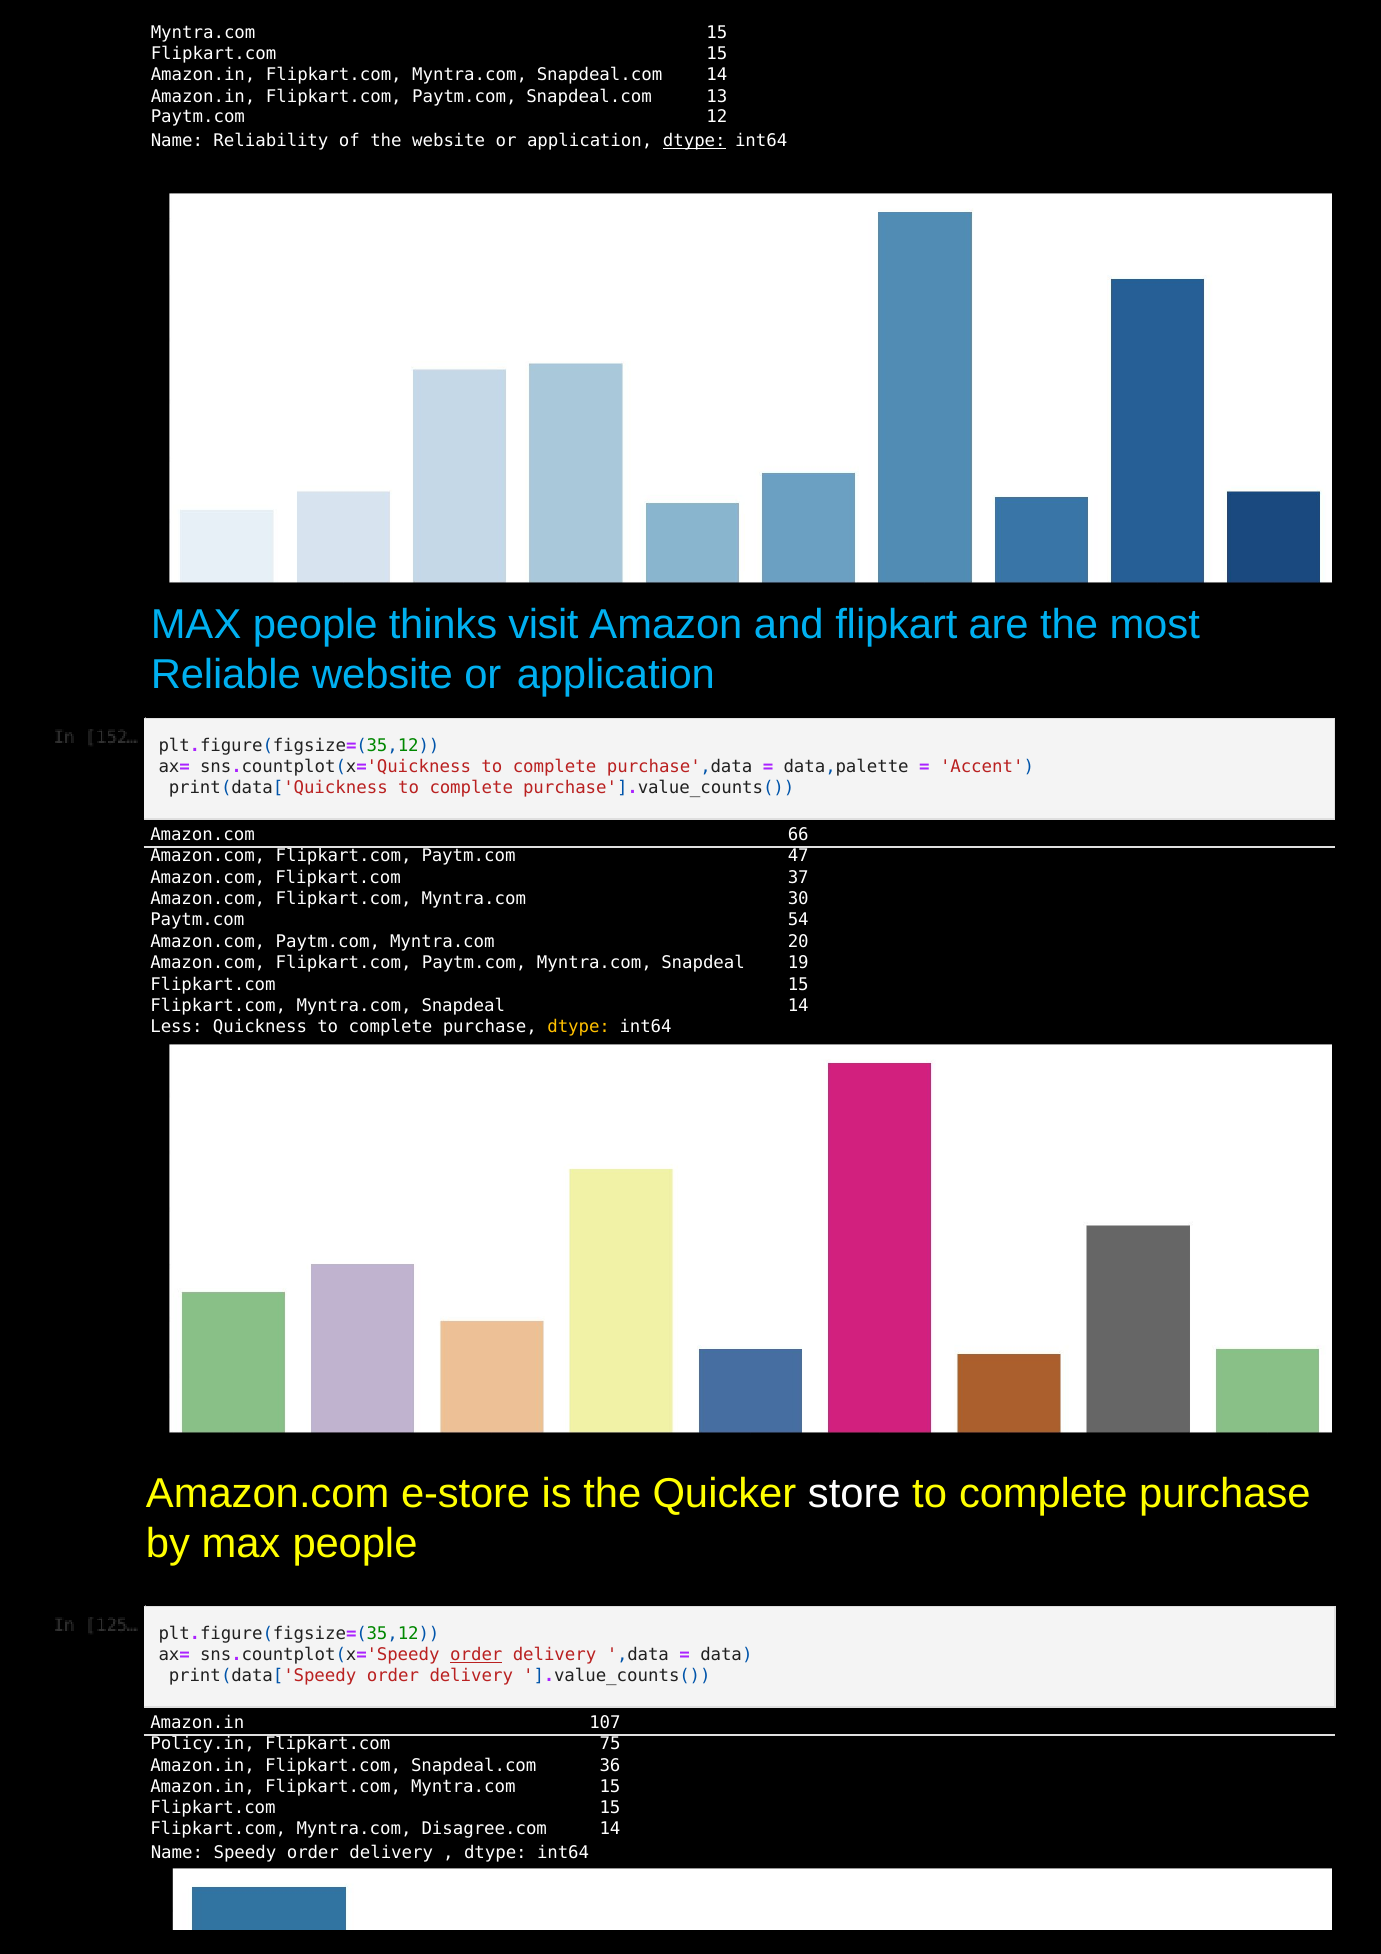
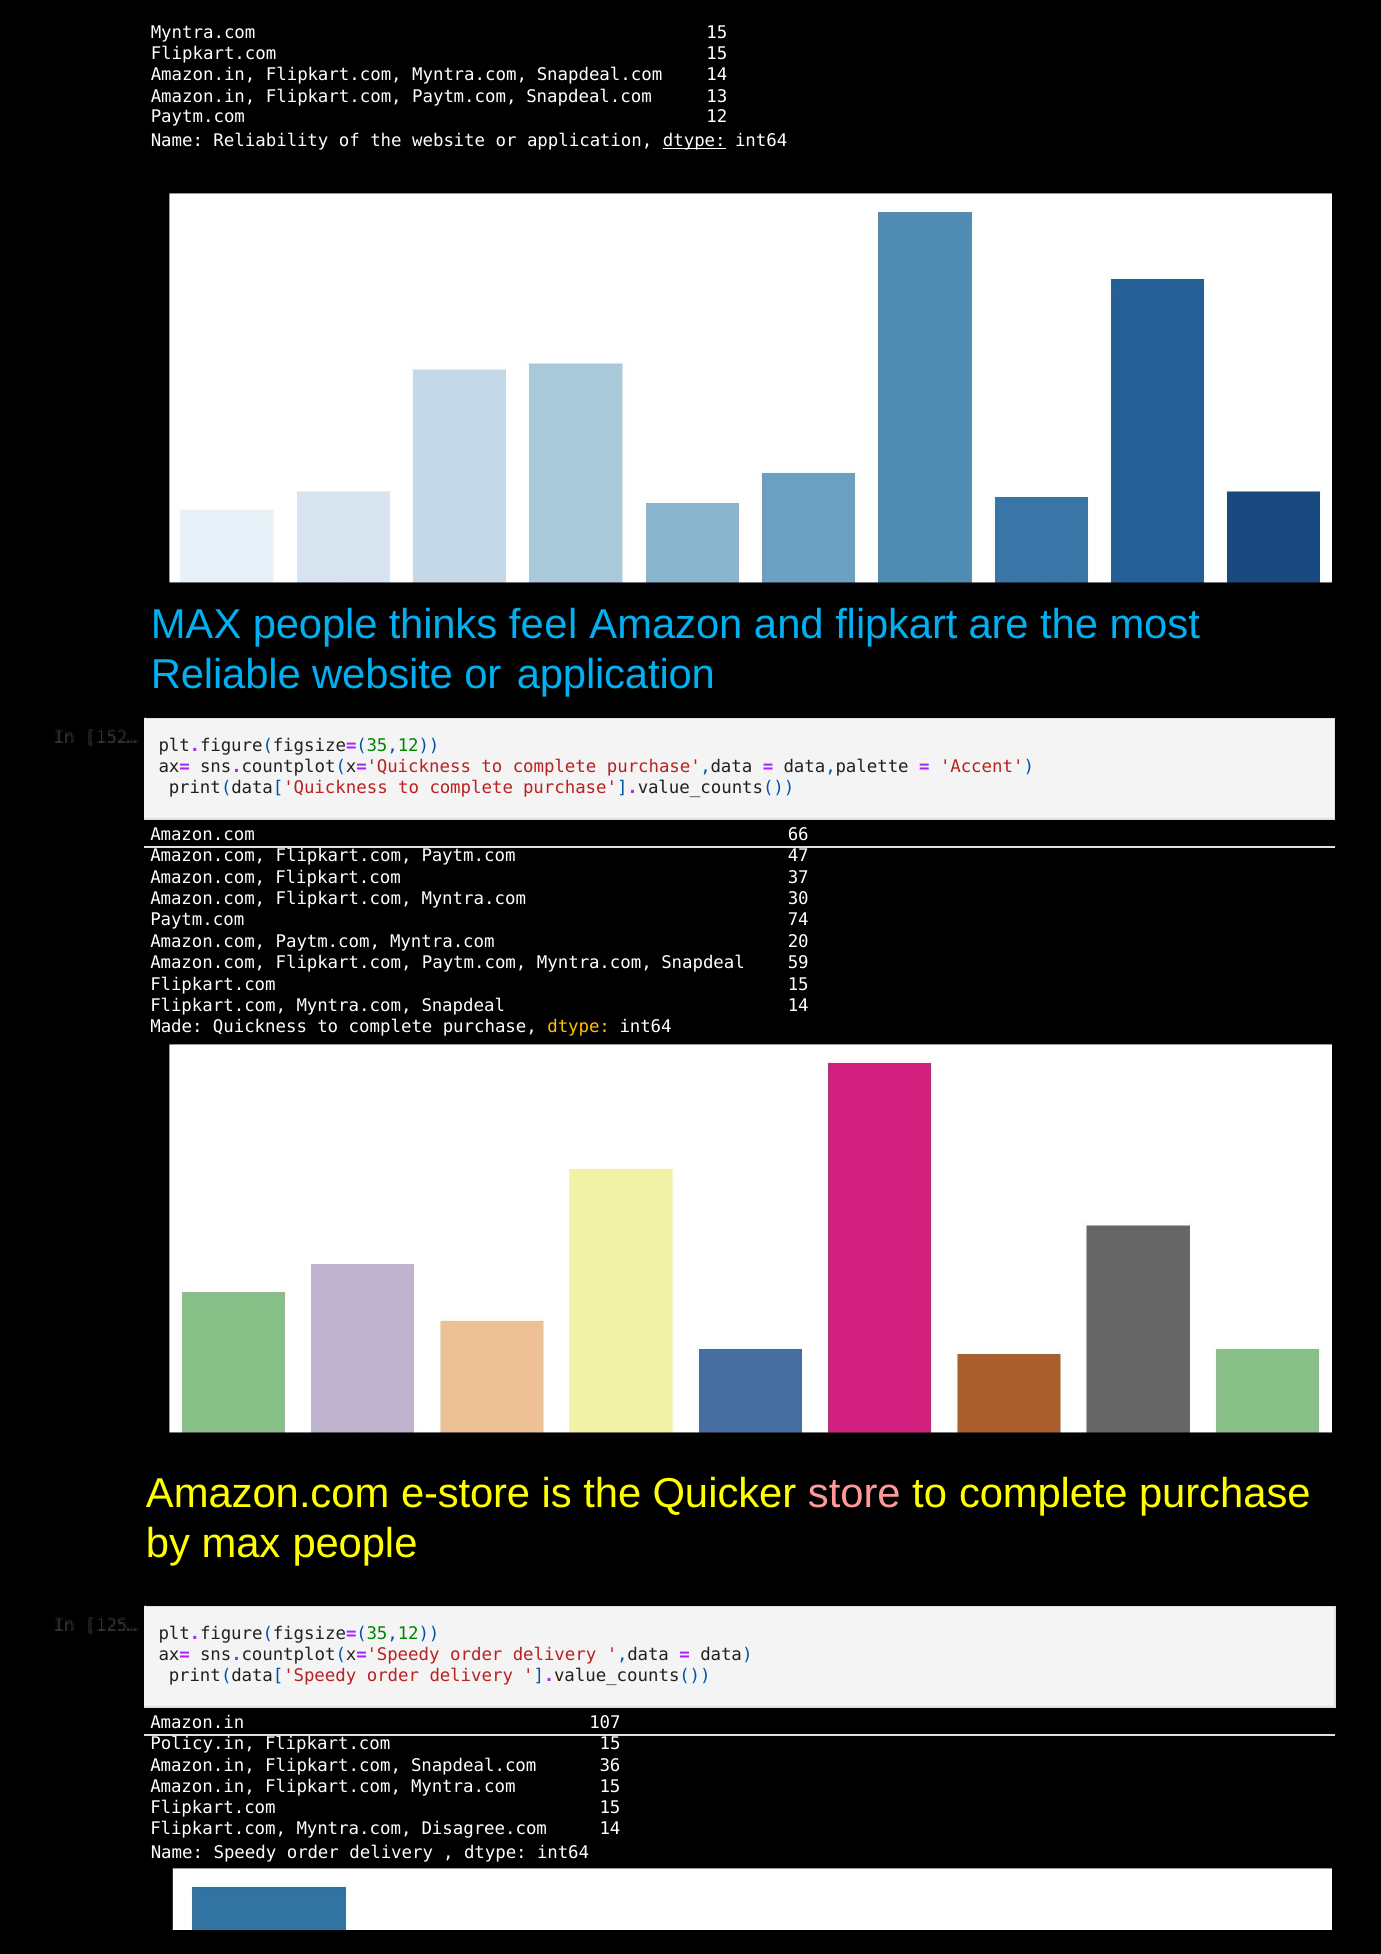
visit: visit -> feel (543, 625)
54: 54 -> 74 (798, 920)
19: 19 -> 59 (798, 963)
Less: Less -> Made (176, 1027)
store colour: white -> pink (854, 1494)
order underline: present -> none (476, 1655)
75: 75 -> 15 (610, 1744)
